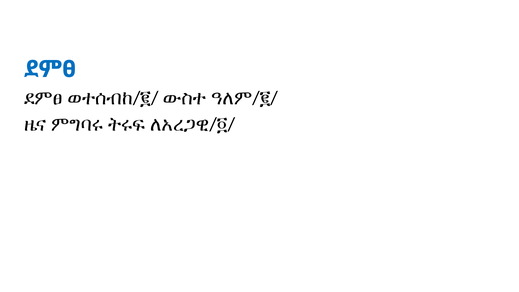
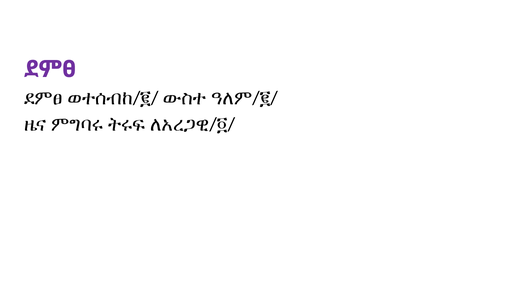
ደምፀ colour: blue -> purple (50, 69)
